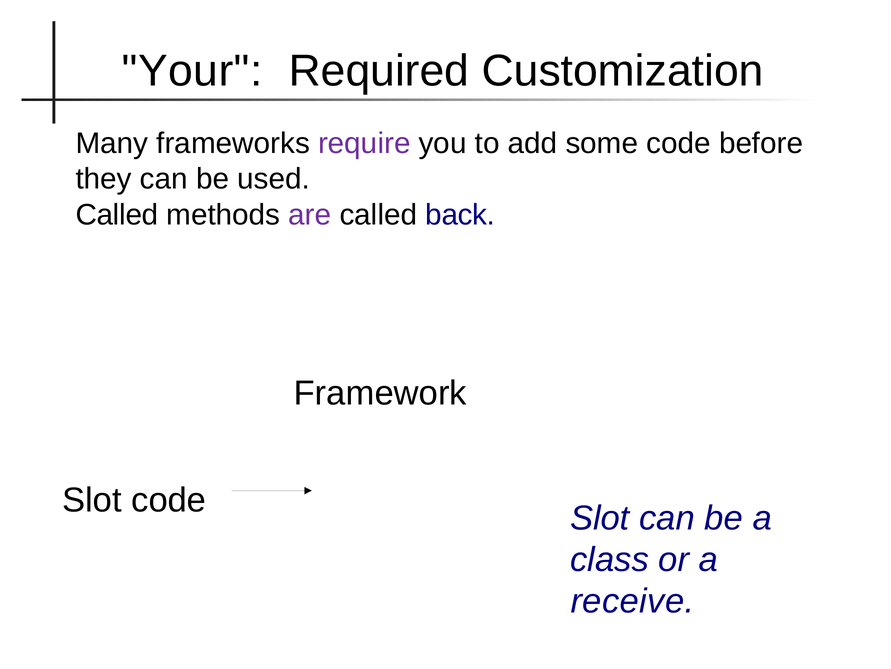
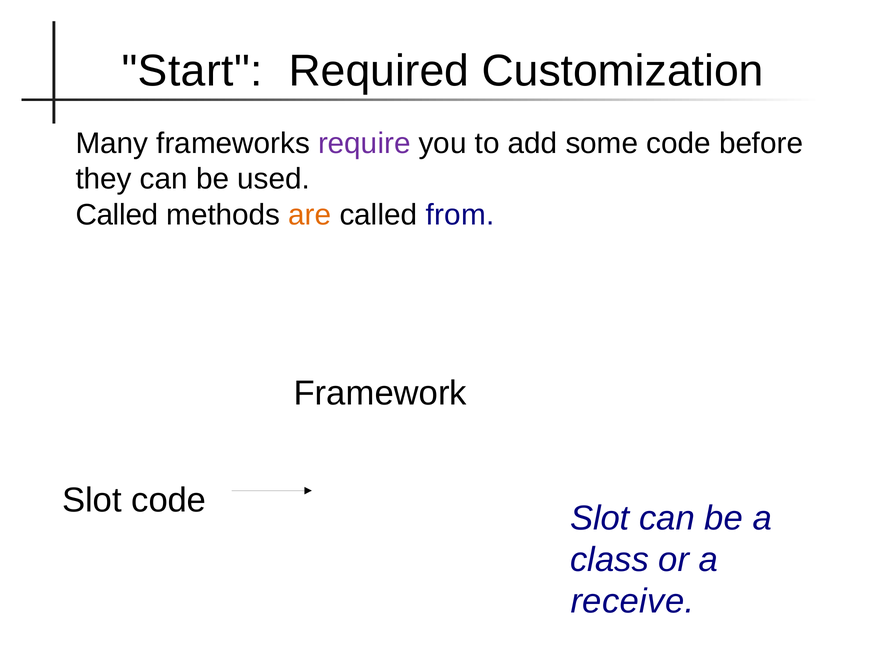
Your: Your -> Start (192, 71)
are colour: purple -> orange (310, 214)
back: back -> from (460, 214)
